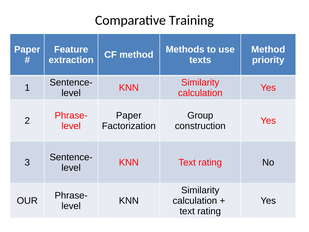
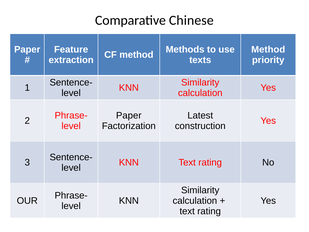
Training: Training -> Chinese (191, 20)
Group: Group -> Latest (200, 115)
